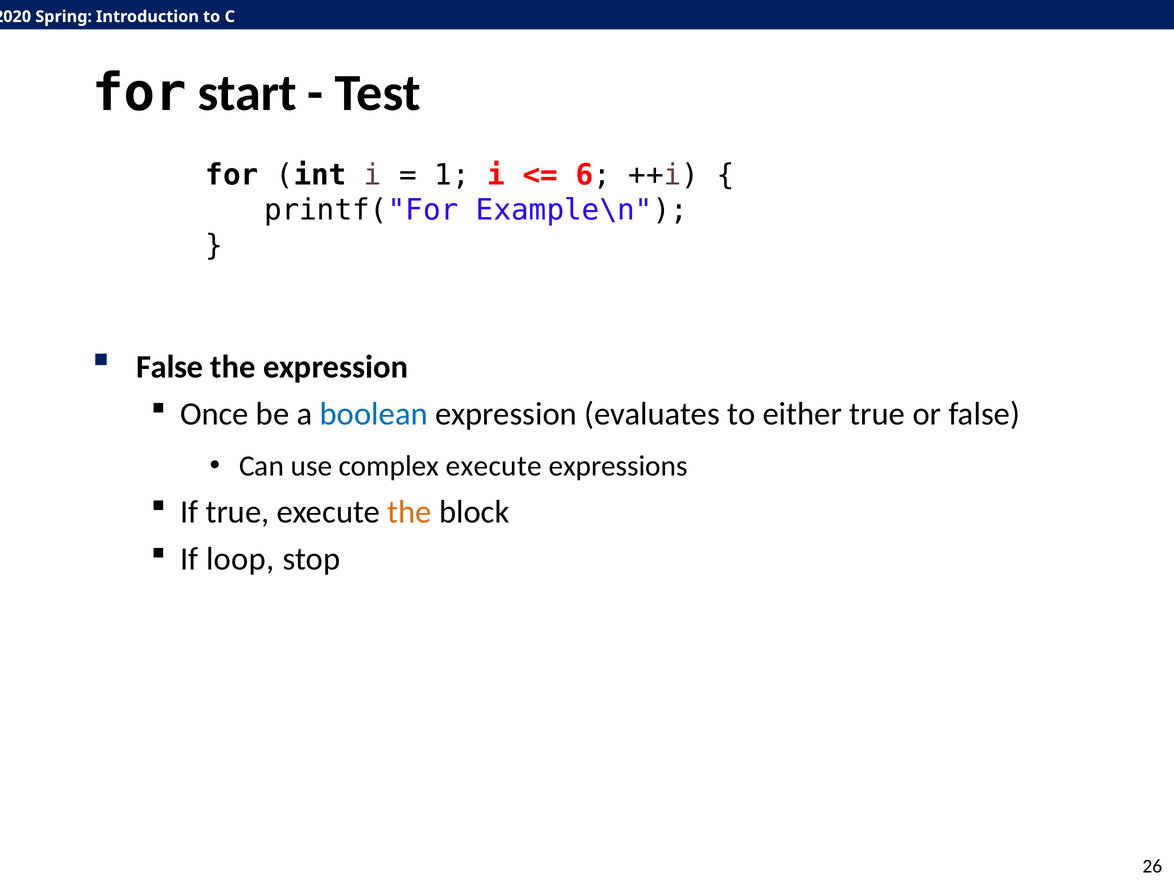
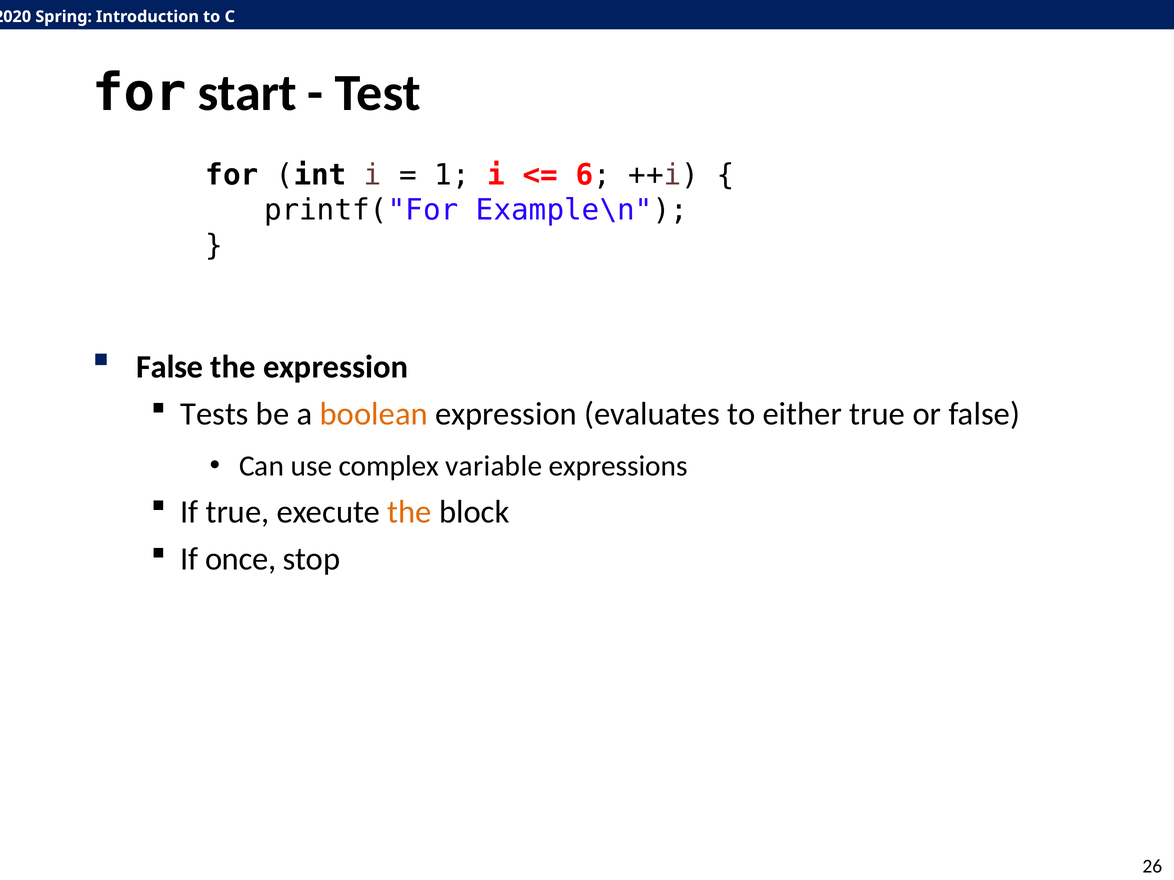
Once: Once -> Tests (214, 414)
boolean colour: blue -> orange (374, 414)
complex execute: execute -> variable (494, 467)
loop: loop -> once (241, 559)
